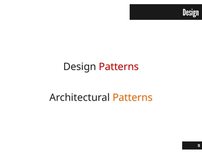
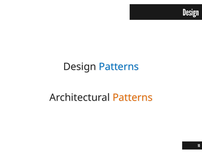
Patterns colour: red -> blue (119, 66)
